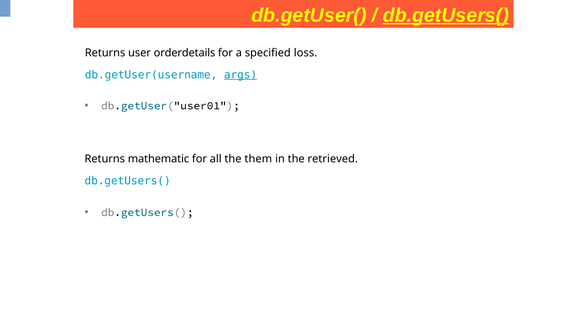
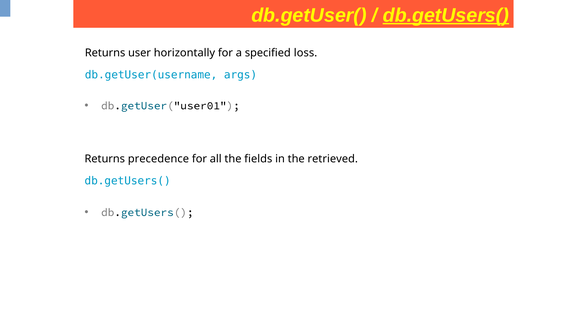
orderdetails: orderdetails -> horizontally (184, 53)
args underline: present -> none (240, 75)
mathematic: mathematic -> precedence (158, 159)
them: them -> fields (258, 159)
